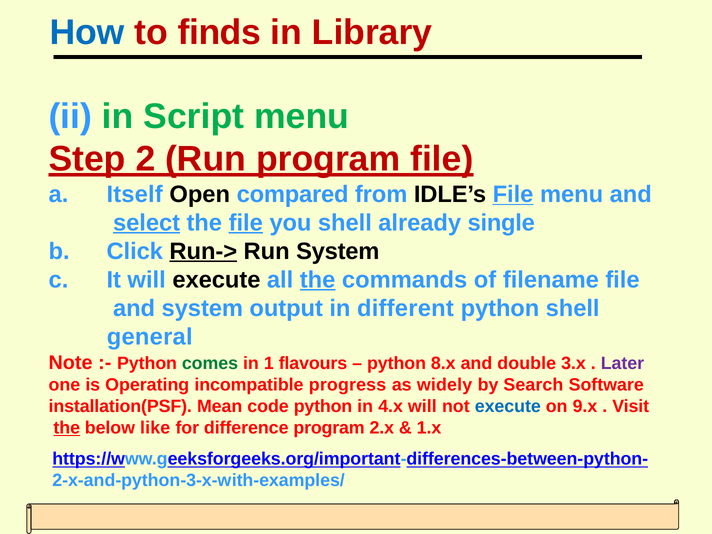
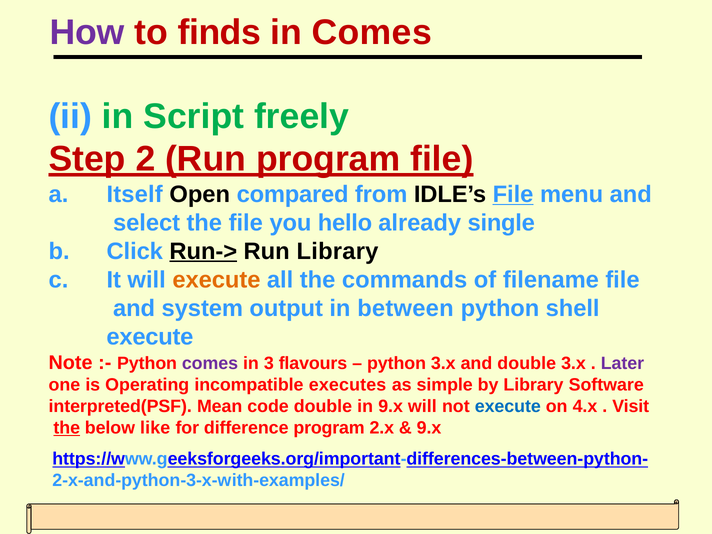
How colour: blue -> purple (87, 32)
in Library: Library -> Comes (372, 32)
Script menu: menu -> freely (302, 116)
select underline: present -> none (147, 223)
file underline: present -> none (246, 223)
you shell: shell -> hello (345, 223)
Run System: System -> Library (338, 251)
execute colour: black -> orange (216, 280)
the underline: present -> none (318, 280)
different: different -> between (405, 308)
general: general -> execute (150, 337)
comes colour: green -> purple (210, 363)
1: 1 -> 3 (269, 363)
python 8.x: 8.x -> 3.x (443, 363)
progress: progress -> executes (348, 385)
widely: widely -> simple (445, 385)
by Search: Search -> Library (533, 385)
installation(PSF: installation(PSF -> interpreted(PSF (120, 406)
code python: python -> double (323, 406)
in 4.x: 4.x -> 9.x (391, 406)
9.x: 9.x -> 4.x (585, 406)
1.x: 1.x -> 9.x (429, 428)
